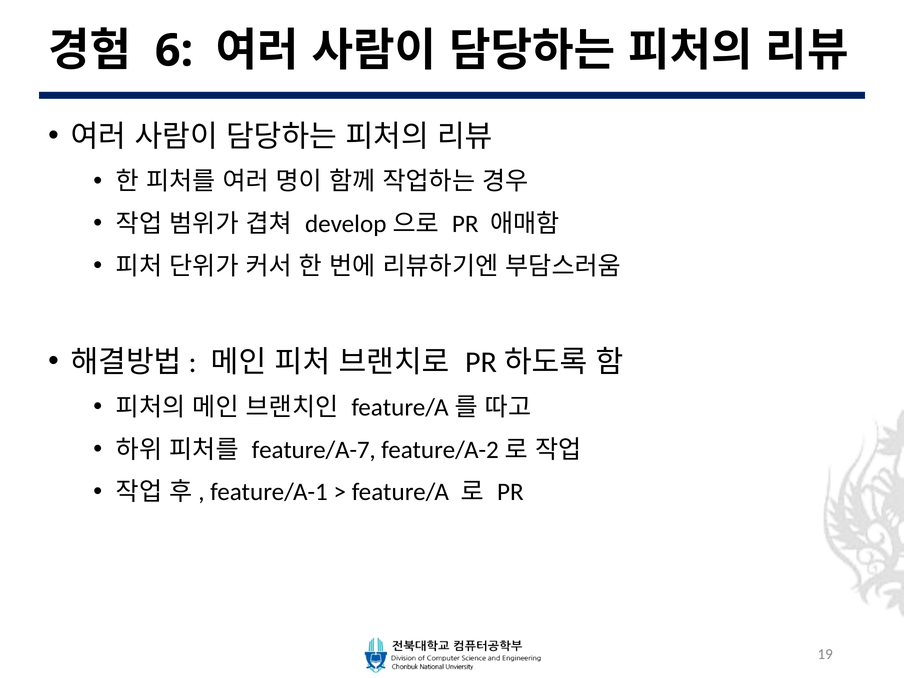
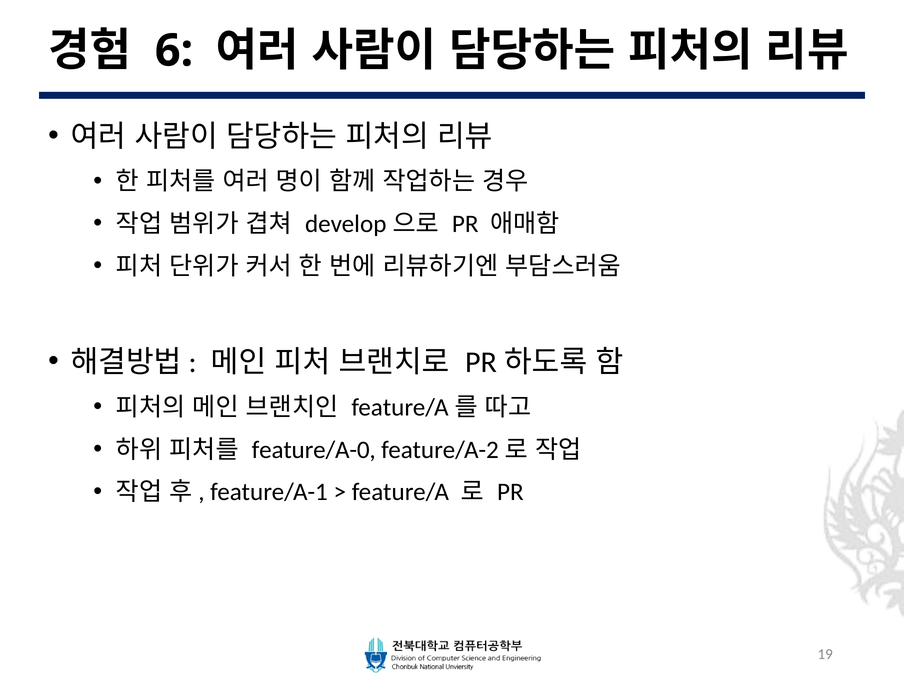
feature/A-7: feature/A-7 -> feature/A-0 (314, 450)
